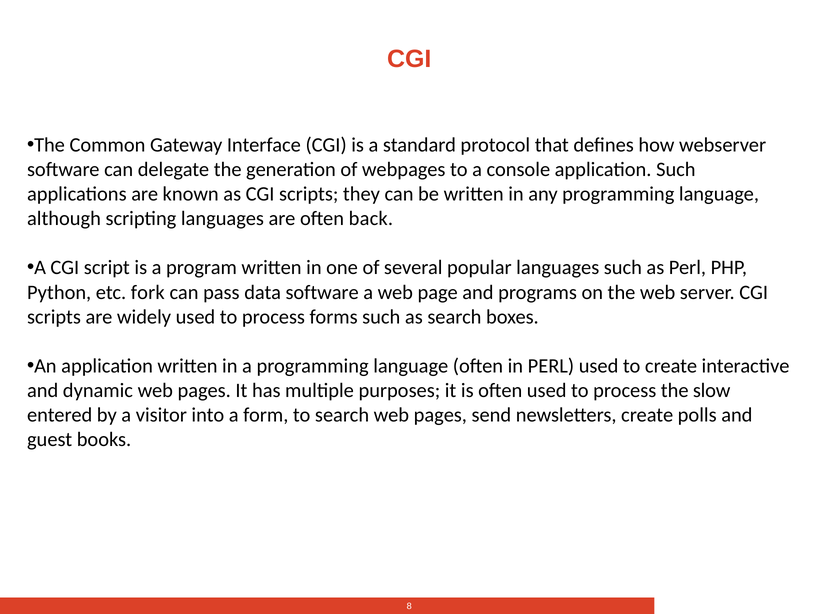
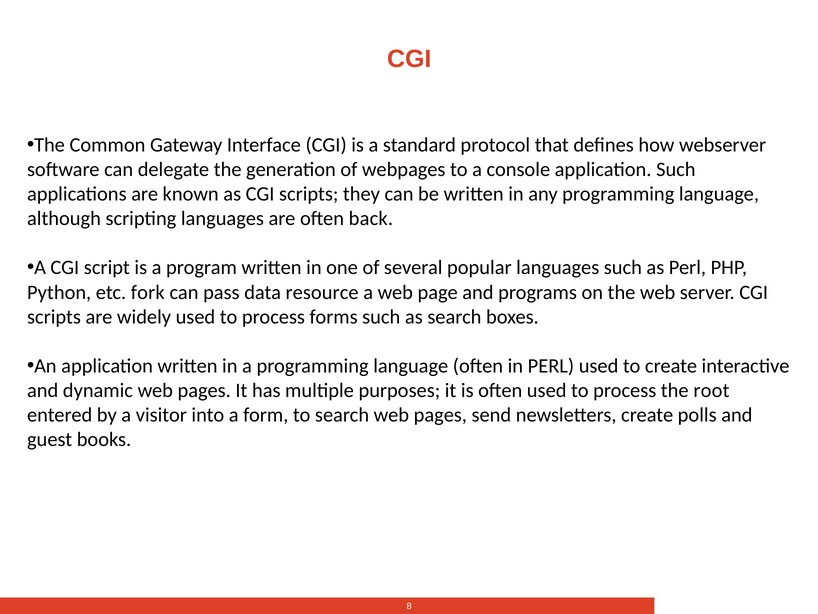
data software: software -> resource (322, 292)
slow: slow -> root (711, 390)
